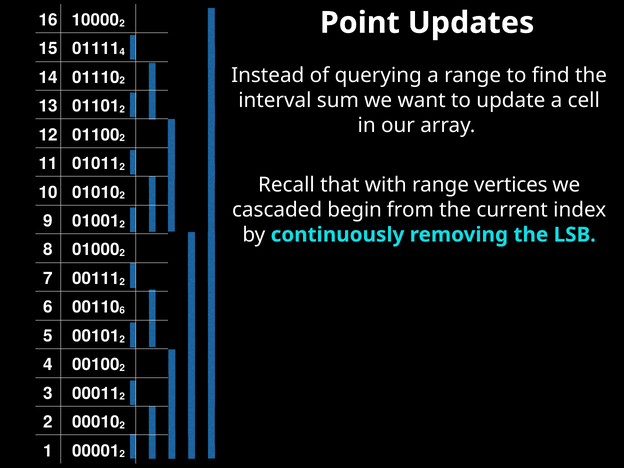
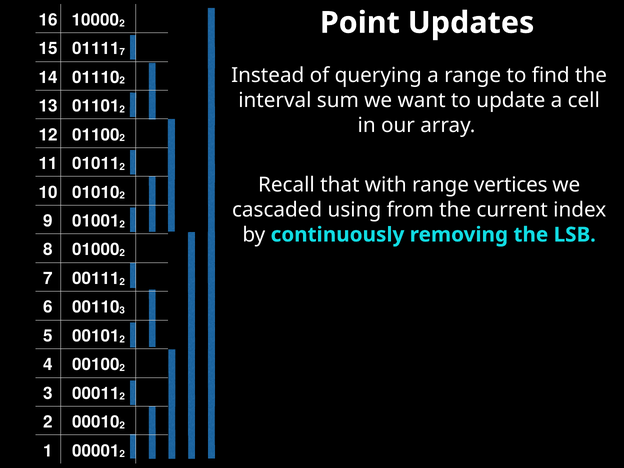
4: 4 -> 7 (122, 52)
begin: begin -> using (354, 210)
6: 6 -> 3 (122, 311)
